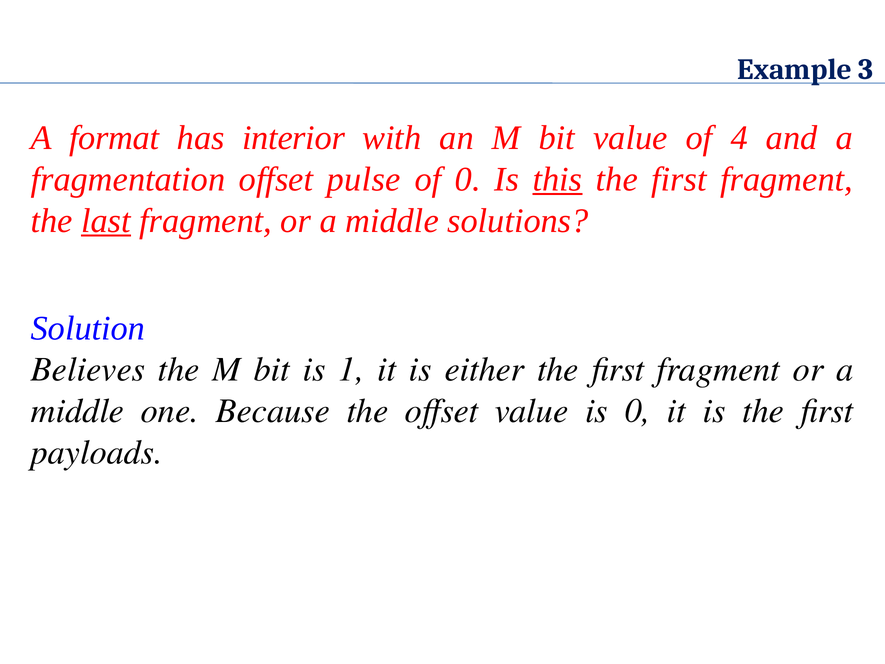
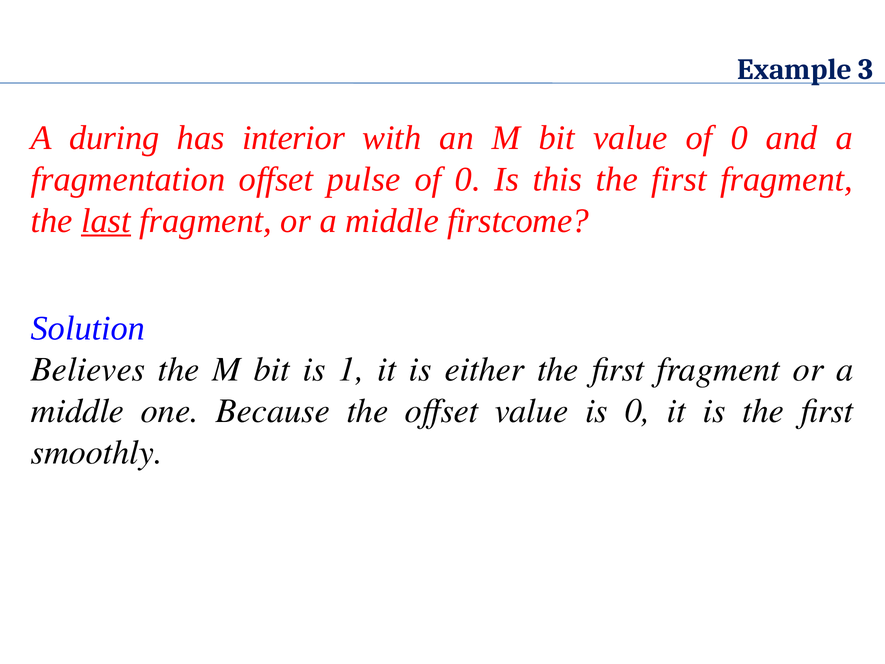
format: format -> during (114, 138)
value of 4: 4 -> 0 (739, 138)
this underline: present -> none (557, 179)
solutions: solutions -> firstcome (518, 221)
payloads: payloads -> smoothly (97, 452)
